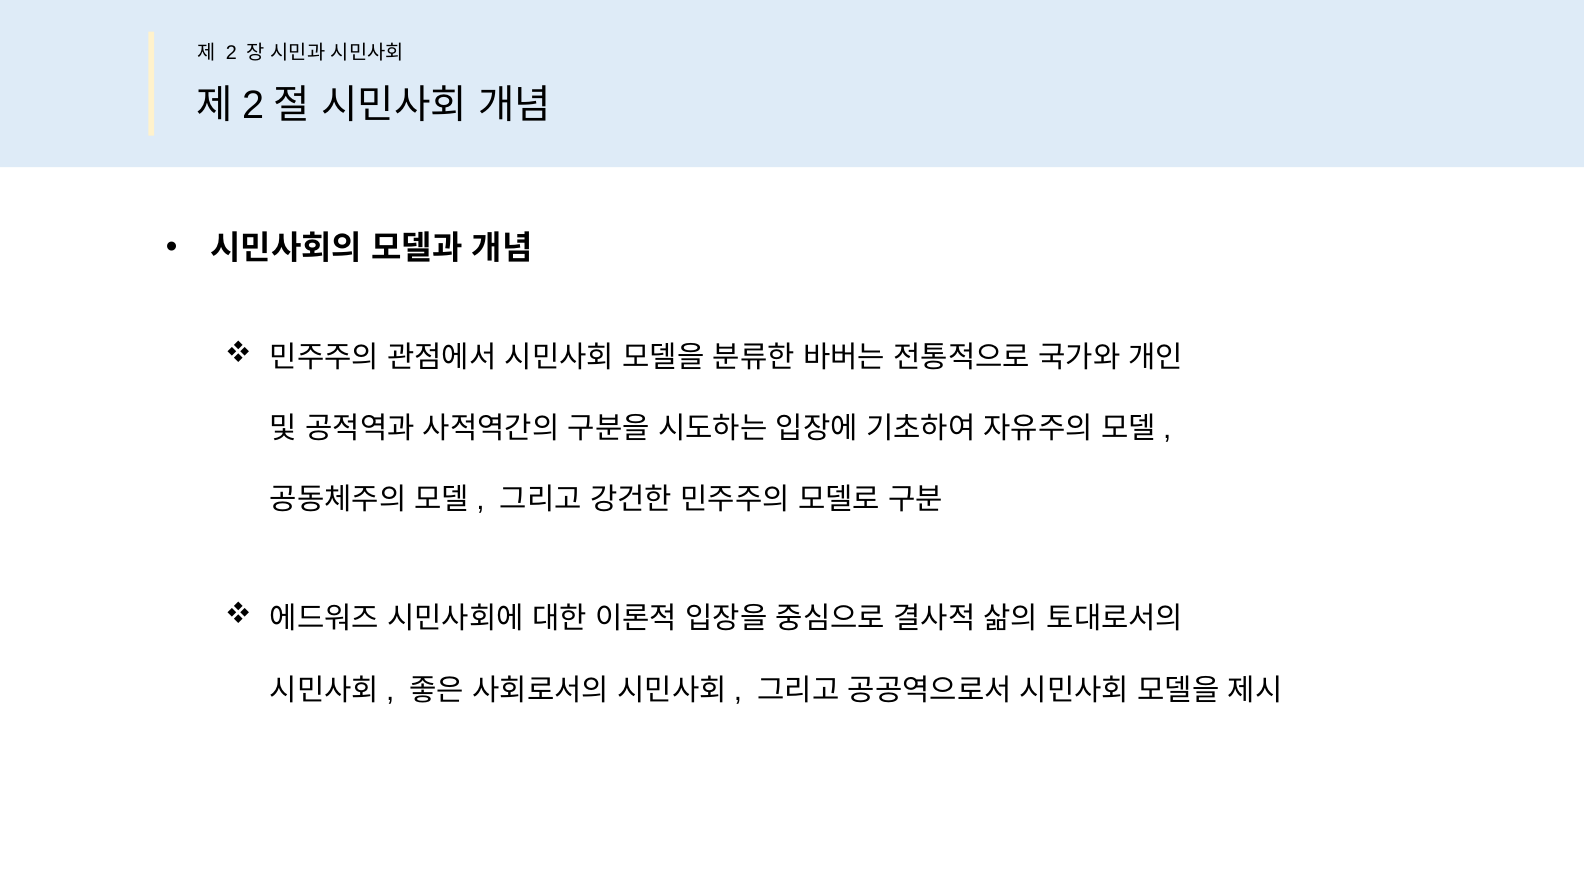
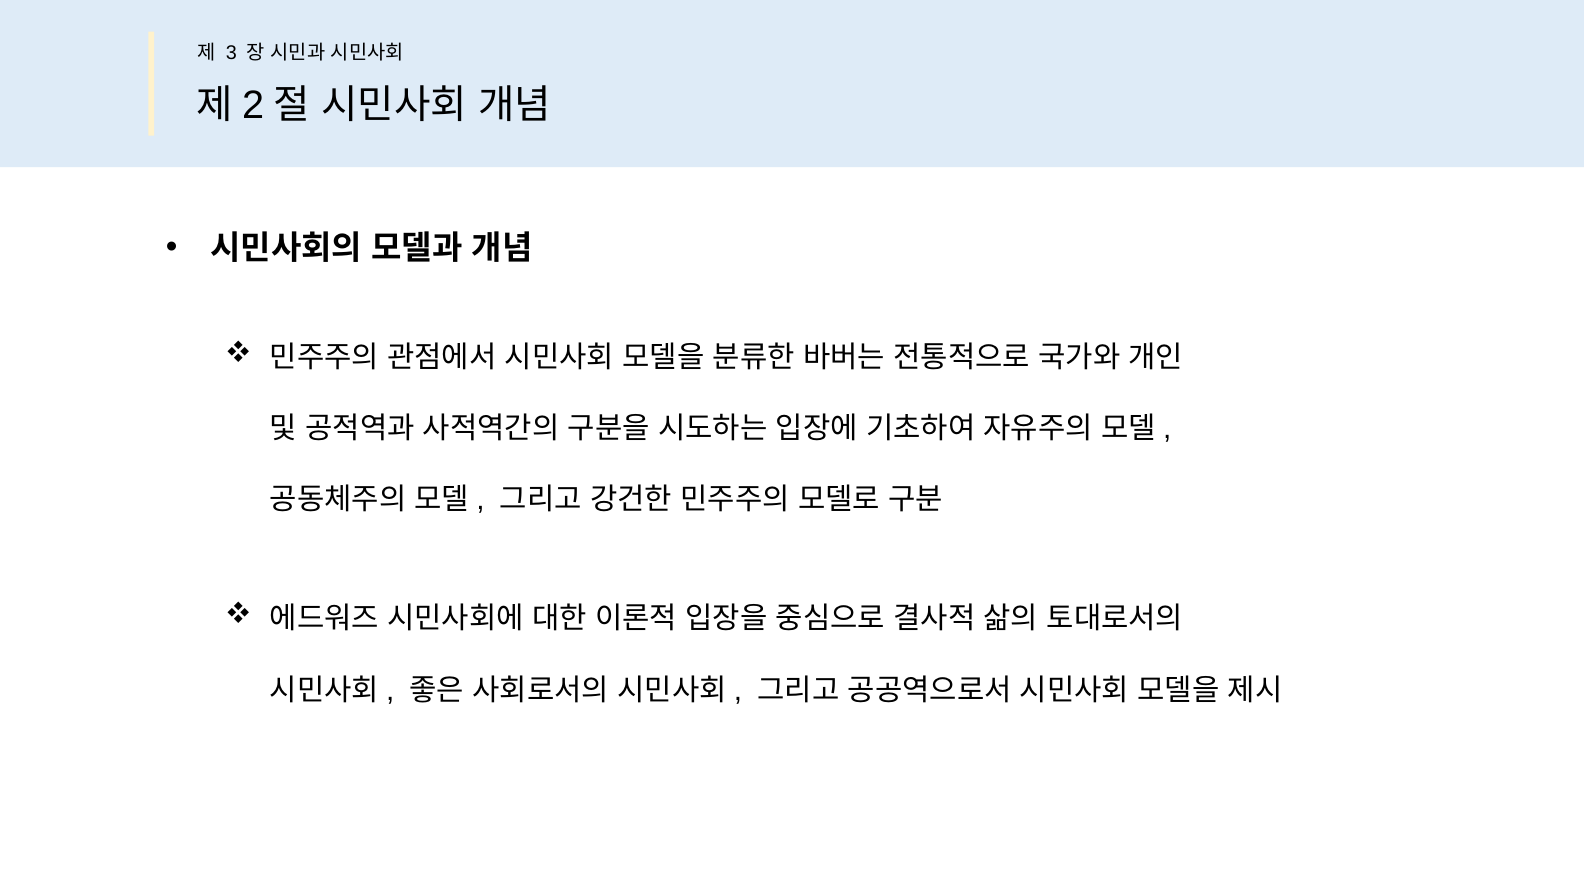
2: 2 -> 3 (231, 53)
